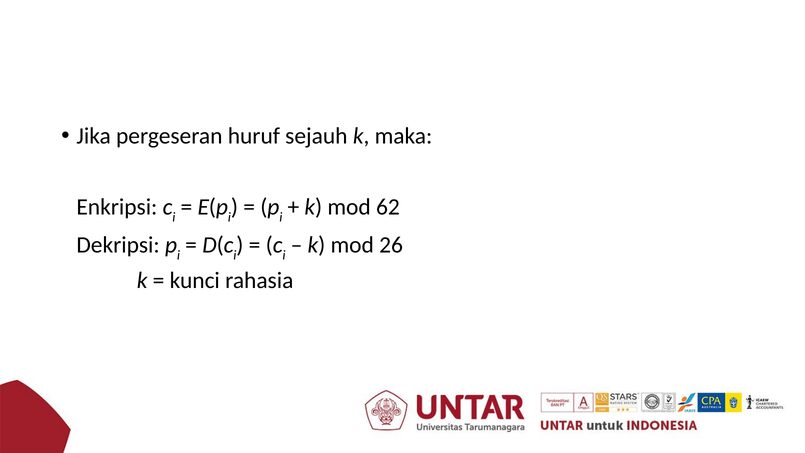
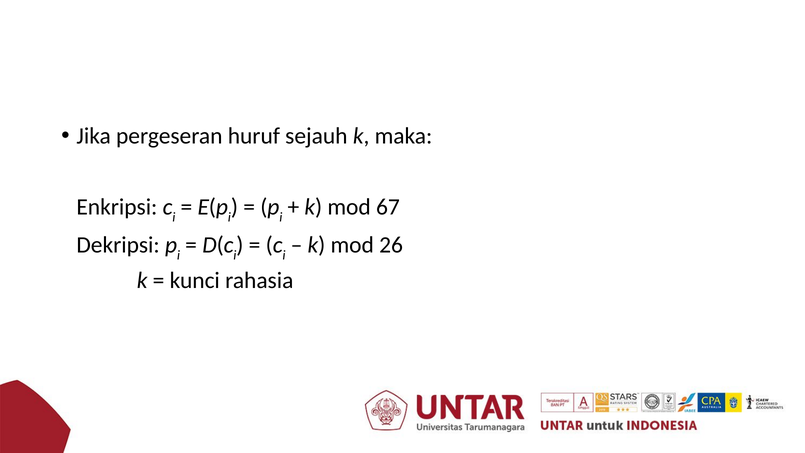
62: 62 -> 67 (388, 207)
